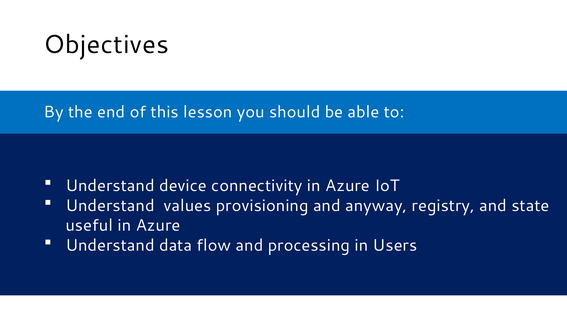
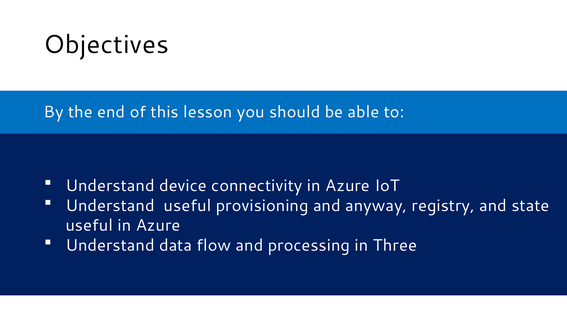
Understand values: values -> useful (187, 206)
Users: Users -> Three (395, 245)
